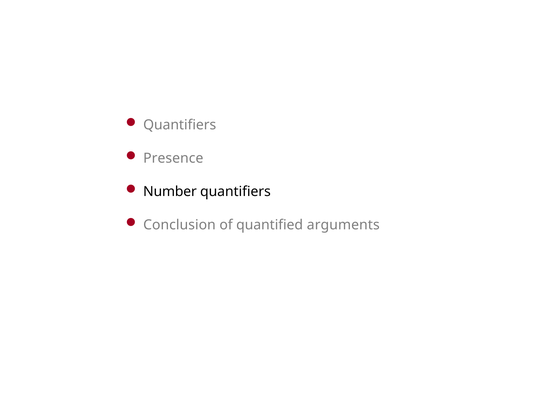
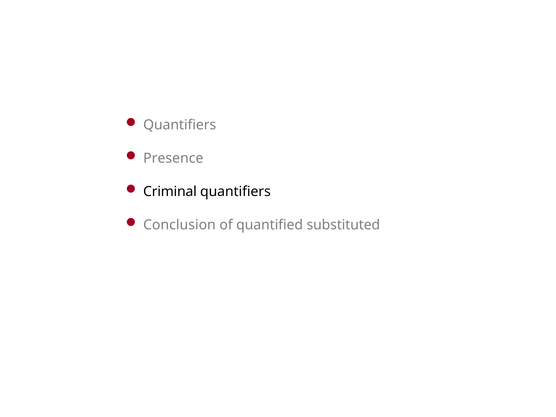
Number: Number -> Criminal (170, 192)
arguments: arguments -> substituted (343, 225)
